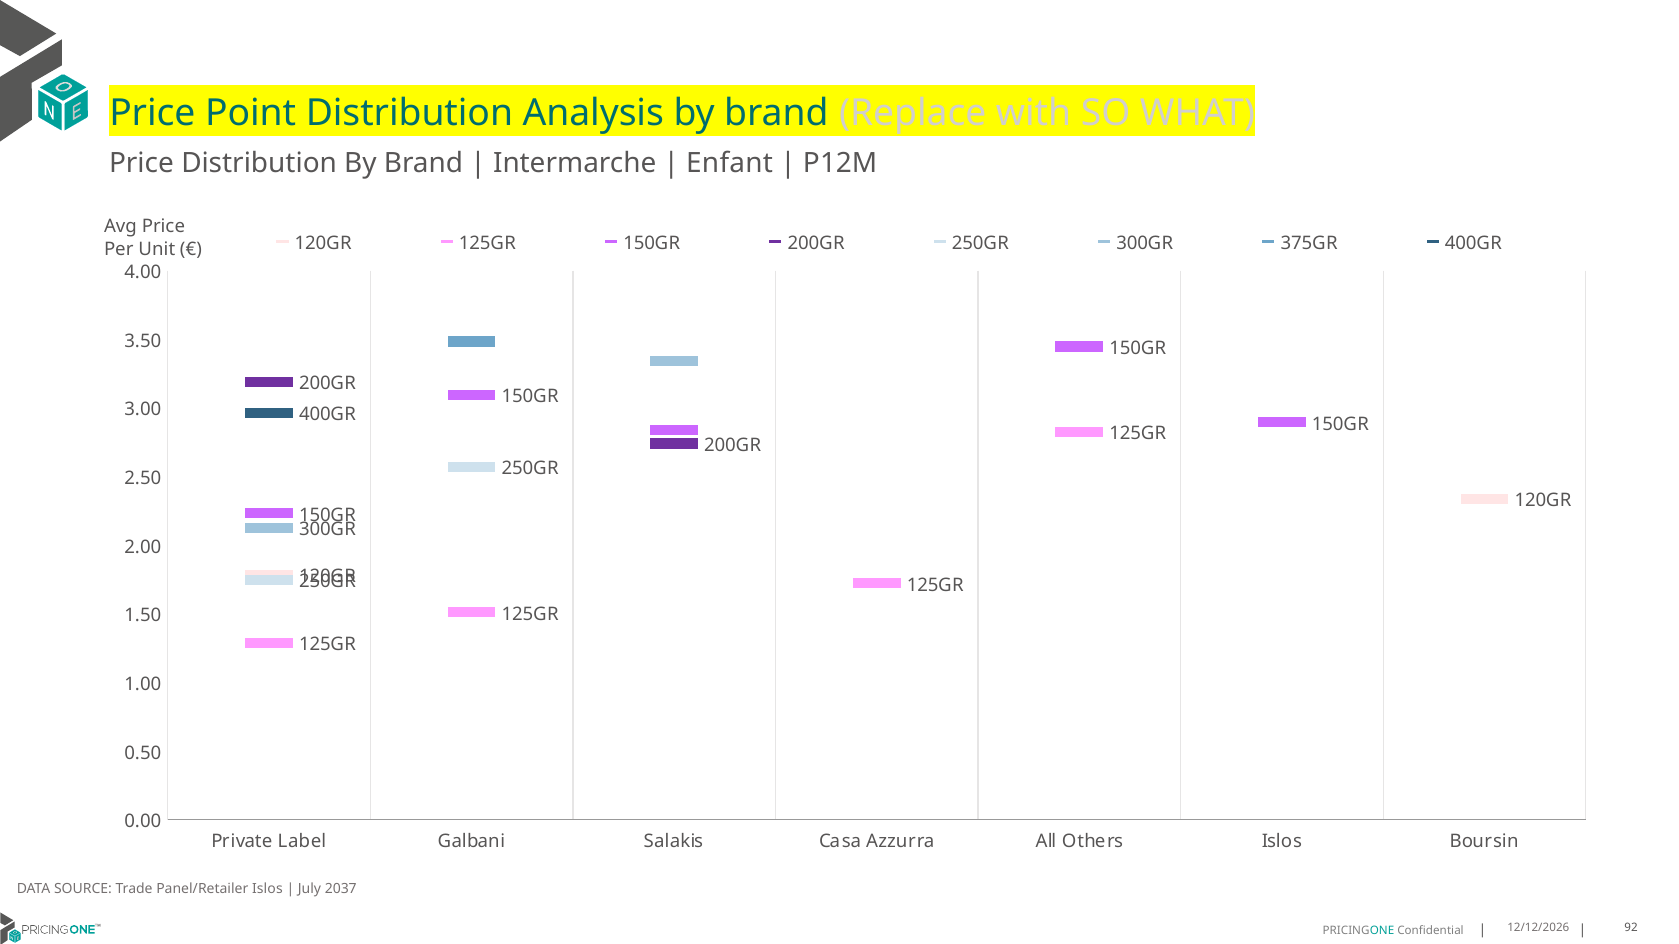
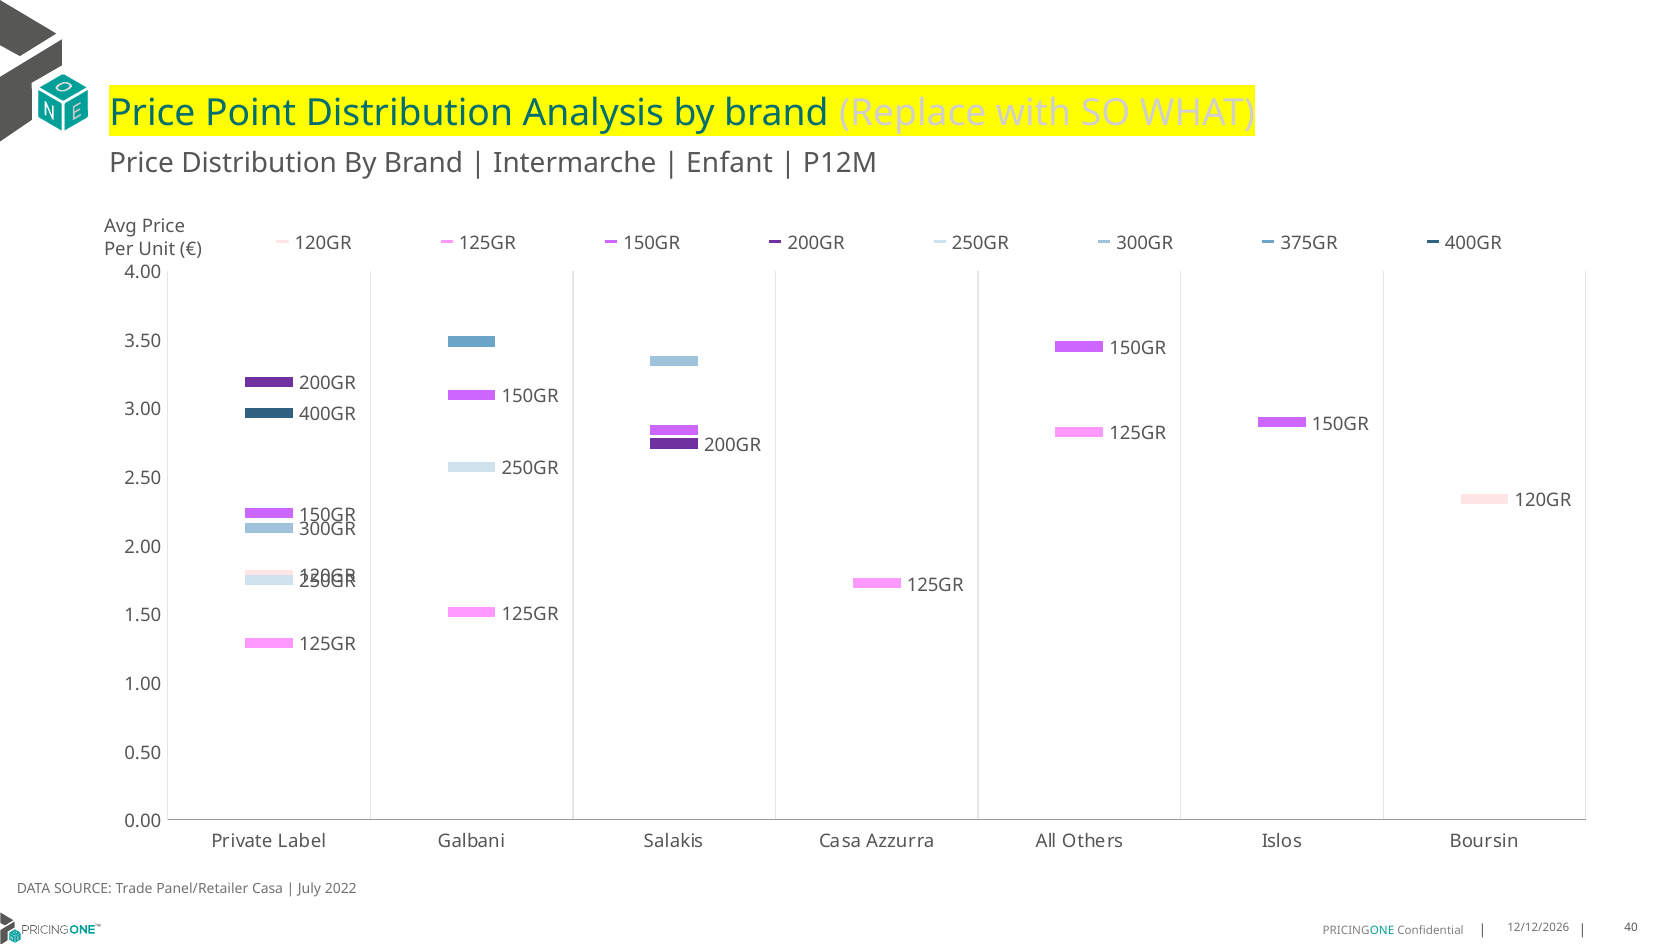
Panel/Retailer Islos: Islos -> Casa (268, 890)
2037: 2037 -> 2022 (341, 890)
92: 92 -> 40 (1631, 929)
